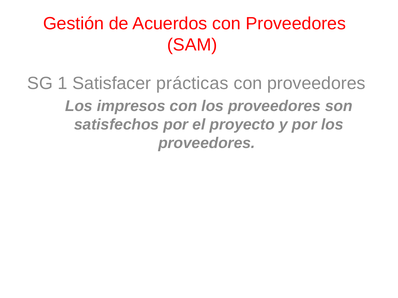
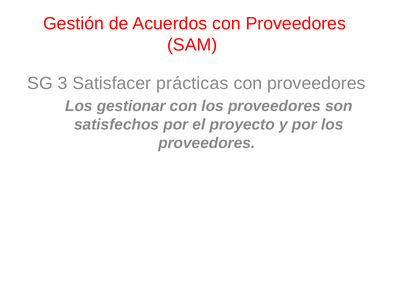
1: 1 -> 3 (63, 83)
impresos: impresos -> gestionar (131, 106)
